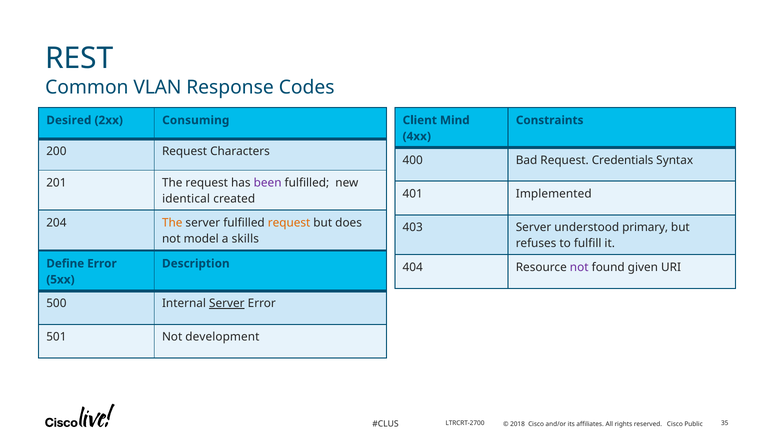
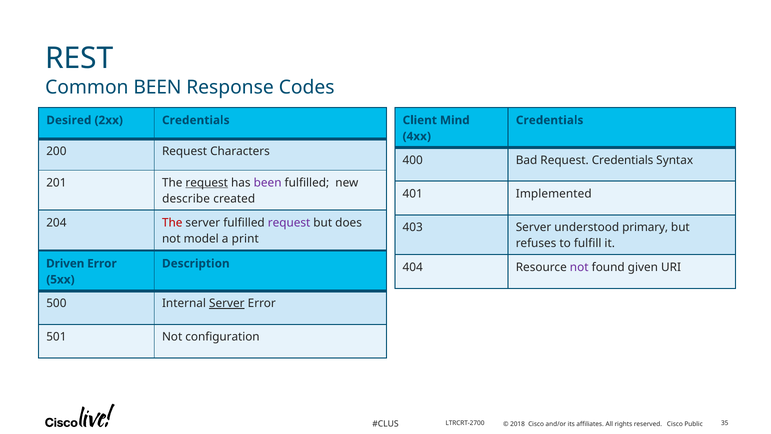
Common VLAN: VLAN -> BEEN (157, 87)
2xx Consuming: Consuming -> Credentials (196, 120)
Constraints: Constraints -> Credentials (550, 120)
request underline: none -> present (207, 183)
identical: identical -> describe (186, 199)
The colour: orange -> red (172, 223)
request colour: orange -> purple (289, 223)
skills: skills -> print (245, 239)
Define: Define -> Driven (65, 263)
development: development -> configuration (222, 337)
